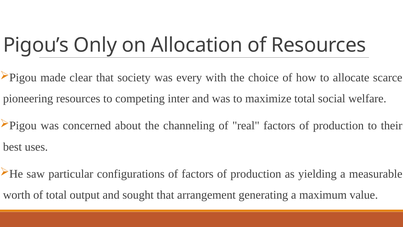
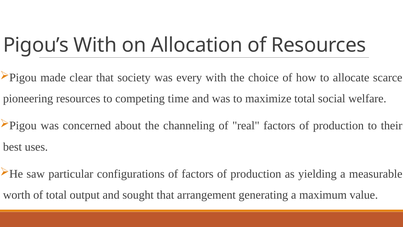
Pigou’s Only: Only -> With (95, 45)
inter: inter -> time (178, 99)
